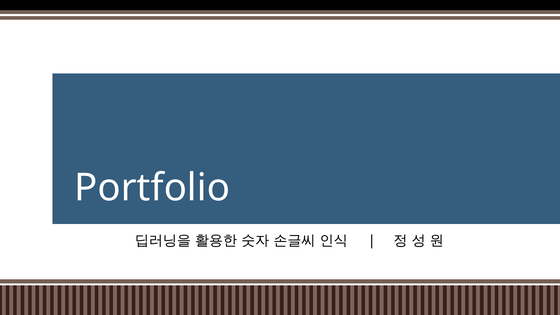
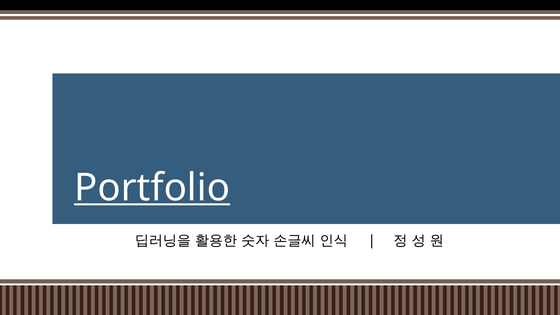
Portfolio underline: none -> present (152, 188)
